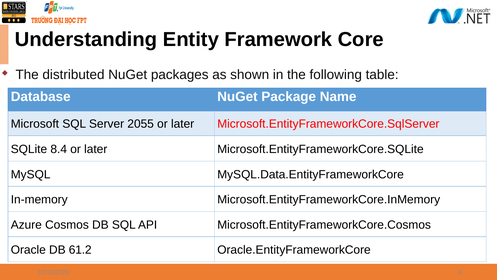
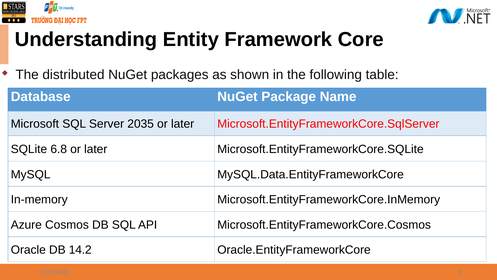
2055: 2055 -> 2035 (141, 124)
8.4: 8.4 -> 6.8 (59, 149)
61.2: 61.2 -> 14.2 (80, 250)
